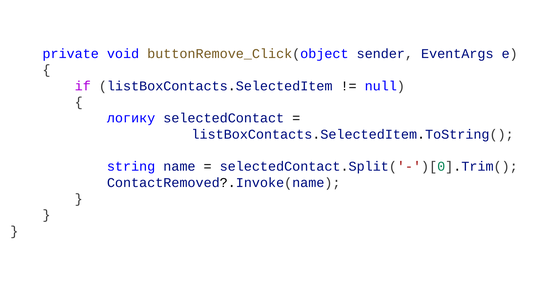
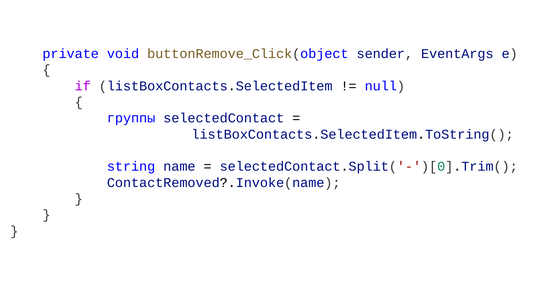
логику: логику -> группы (131, 118)
